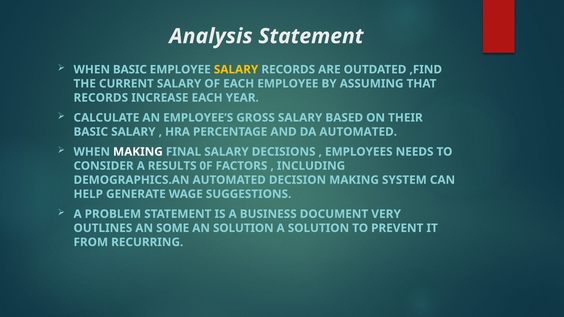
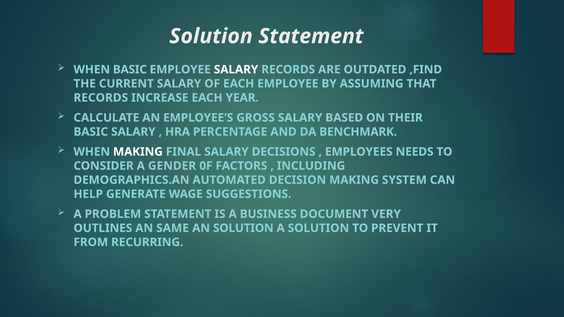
Analysis: Analysis -> Solution (211, 36)
SALARY colour: yellow -> white (236, 70)
DA AUTOMATED: AUTOMATED -> BENCHMARK (358, 132)
RESULTS: RESULTS -> GENDER (172, 166)
SOME: SOME -> SAME (173, 228)
